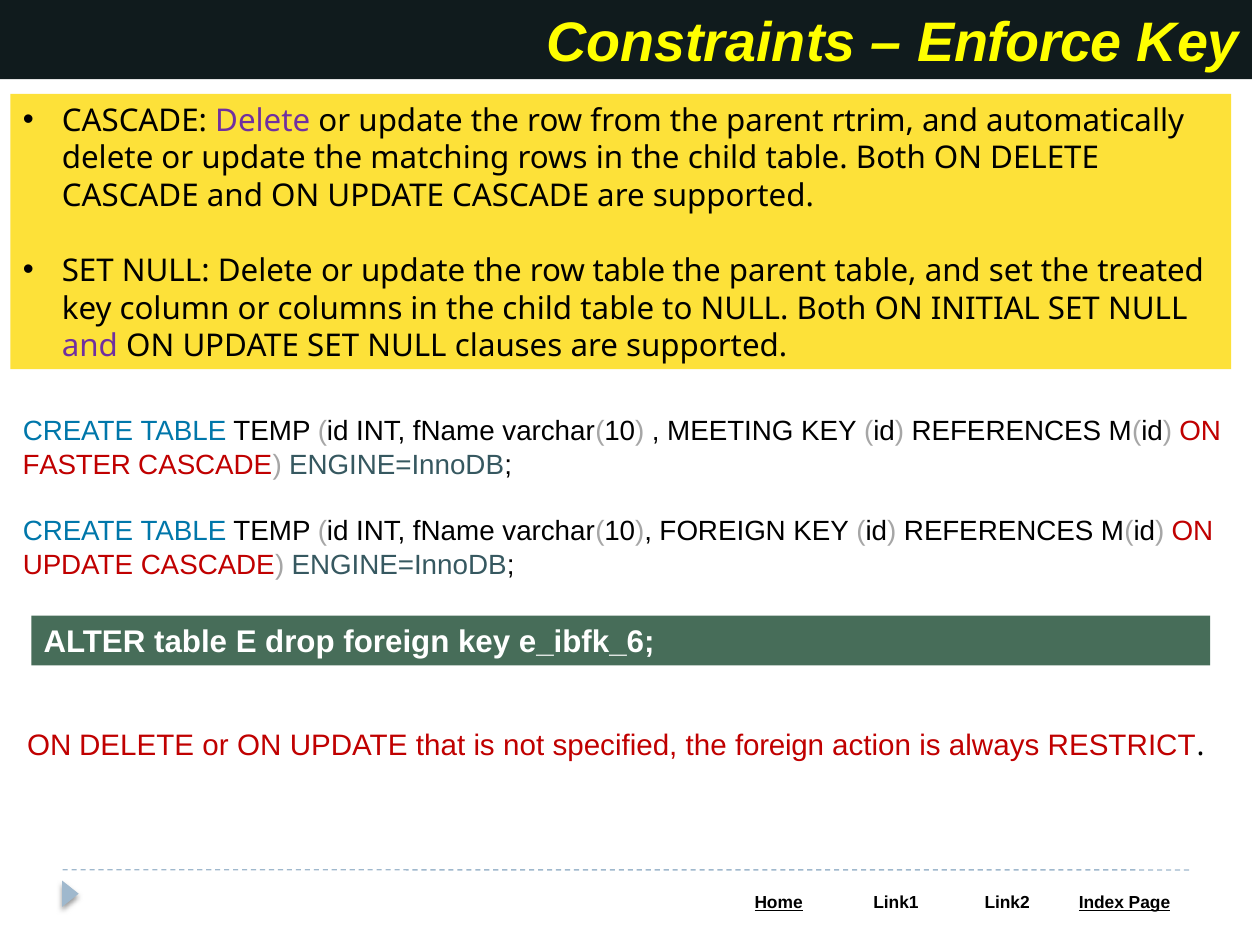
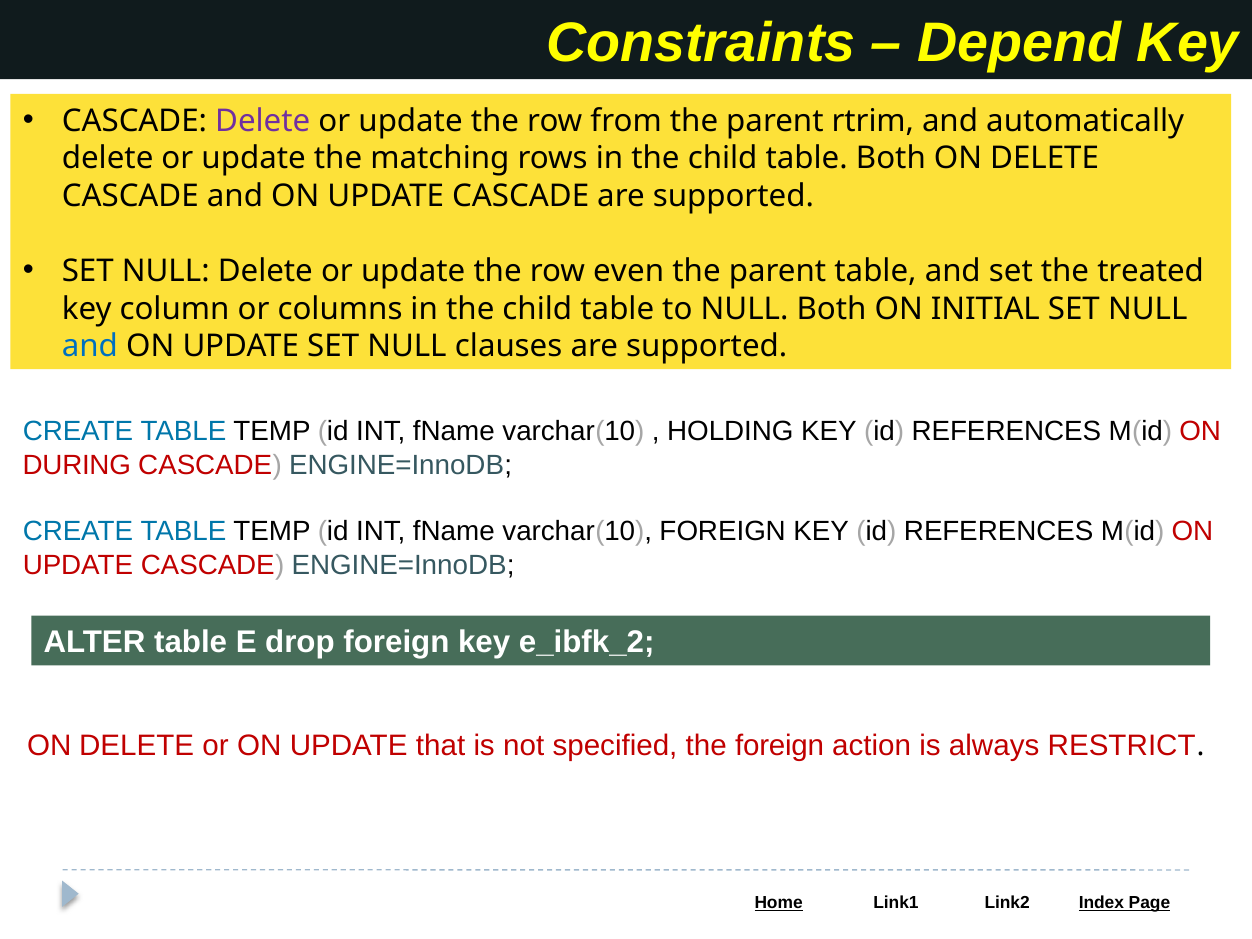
Enforce: Enforce -> Depend (1019, 43)
row table: table -> even (629, 271)
and colour: purple -> blue (90, 346)
MEETING: MEETING -> HOLDING (730, 432)
FASTER: FASTER -> DURING (77, 465)
e_ibfk_6: e_ibfk_6 -> e_ibfk_2 (587, 643)
